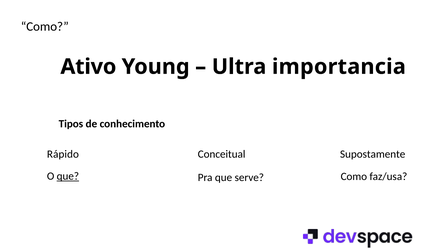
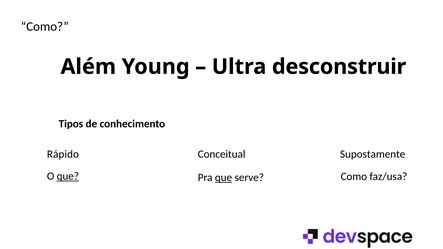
Ativo: Ativo -> Além (88, 67)
importancia: importancia -> desconstruir (339, 67)
que underline: none -> present (224, 178)
